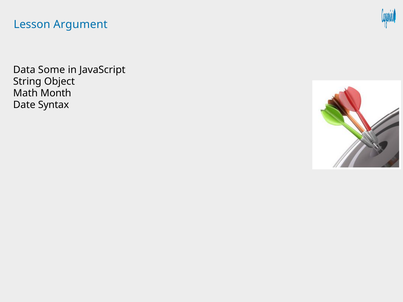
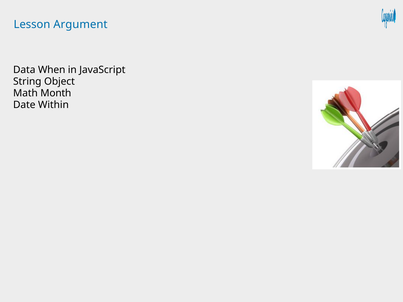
Some: Some -> When (52, 70)
Syntax: Syntax -> Within (53, 105)
